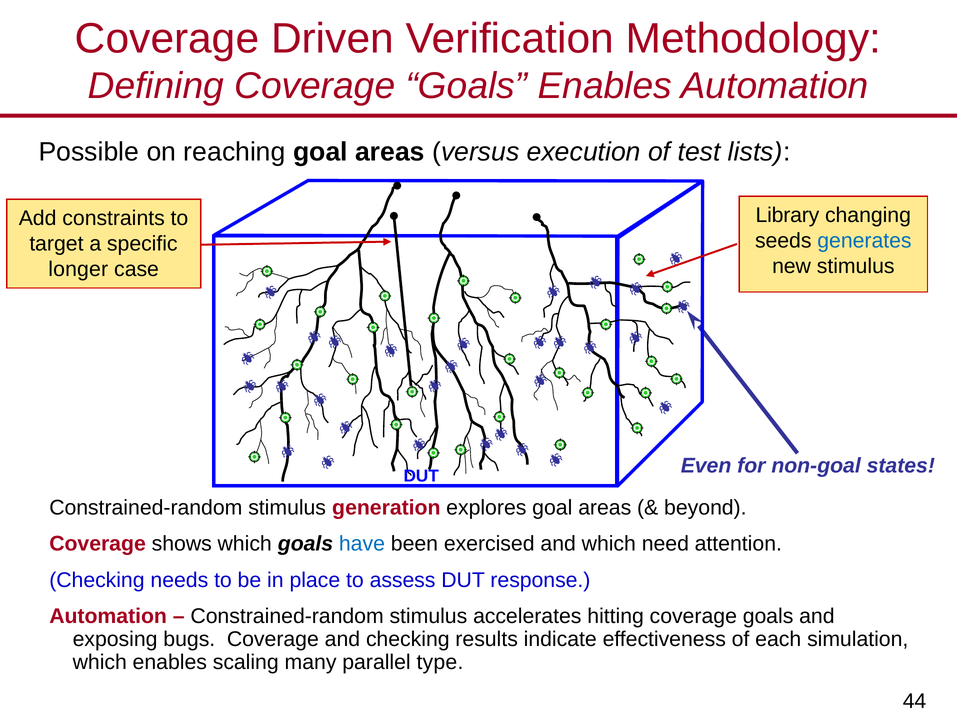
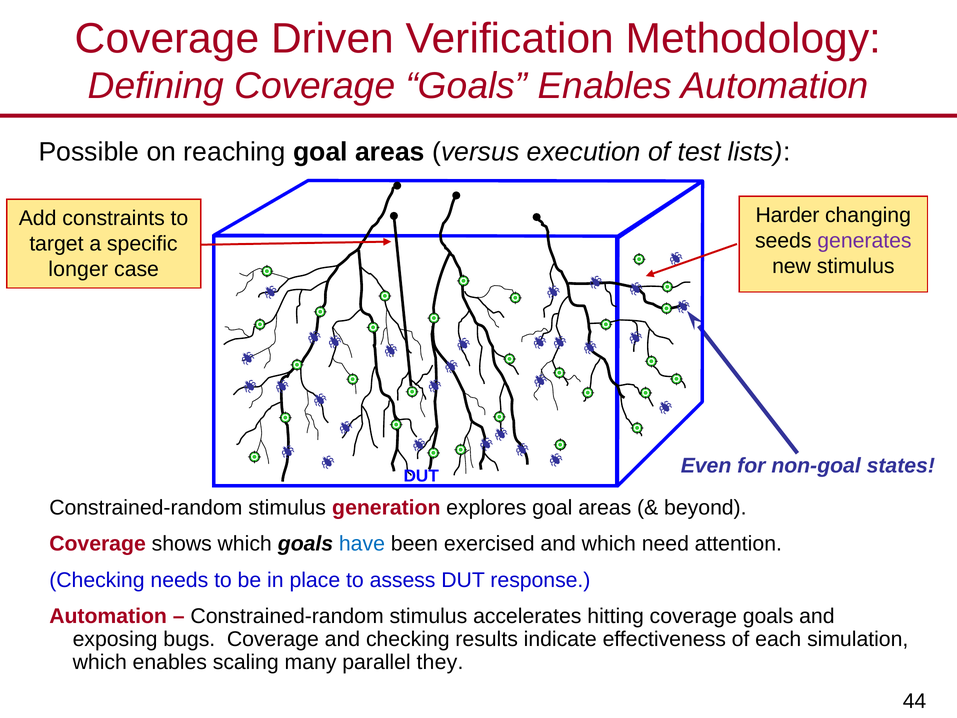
Library: Library -> Harder (787, 215)
generates colour: blue -> purple (864, 241)
type: type -> they (440, 662)
